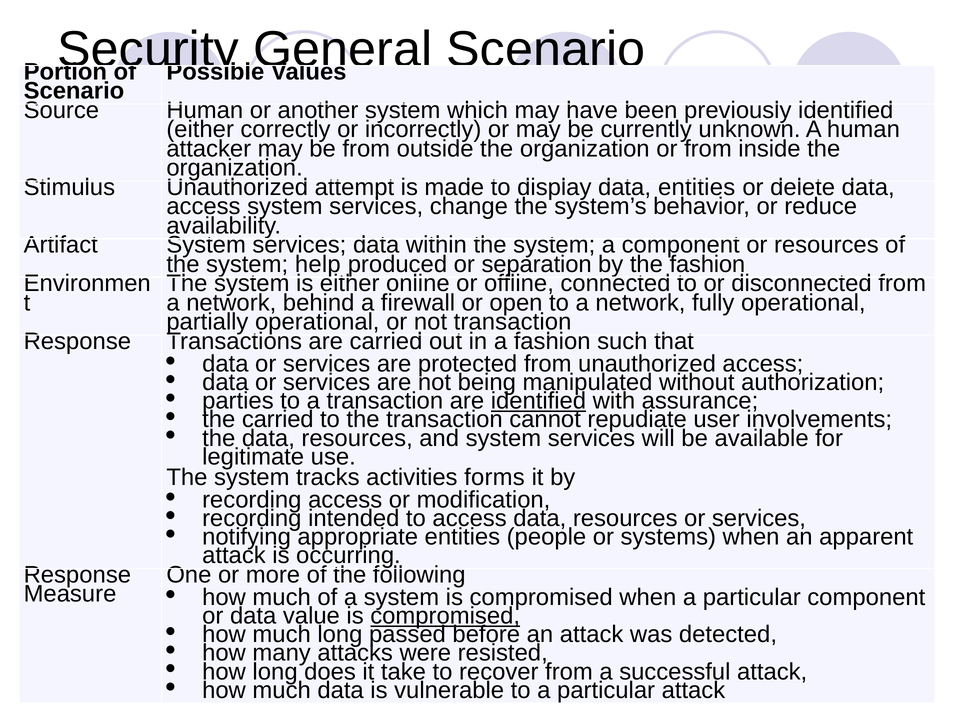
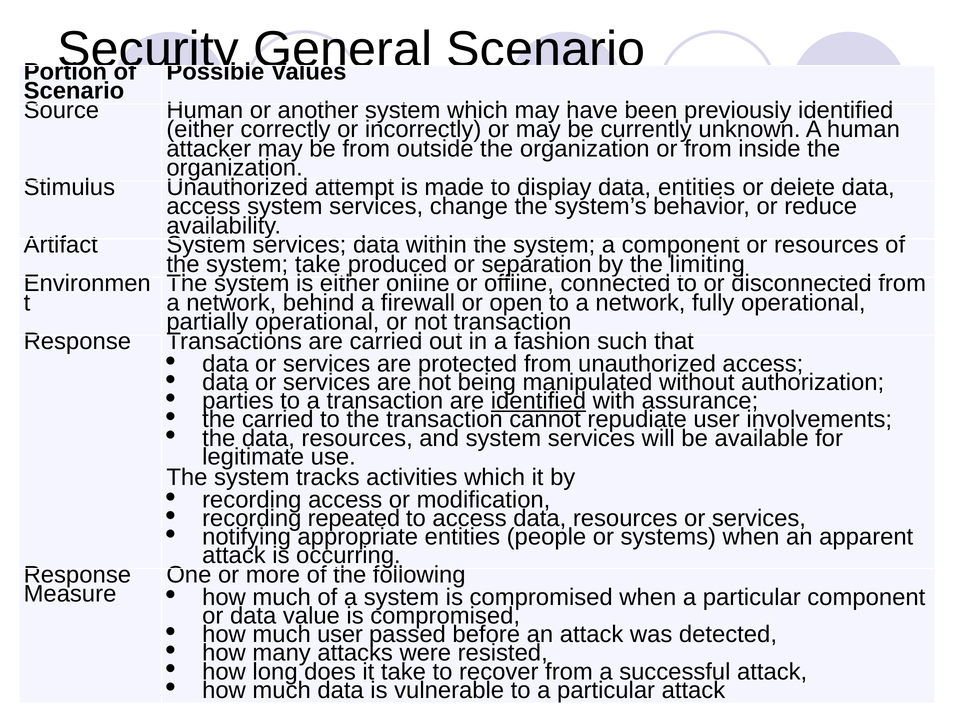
system help: help -> take (318, 264)
the fashion: fashion -> limiting (707, 264)
activities forms: forms -> which (495, 477)
intended: intended -> repeated (354, 518)
compromised underline: present -> none (445, 616)
much long: long -> user (340, 634)
